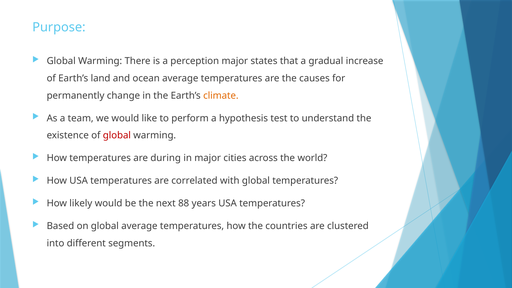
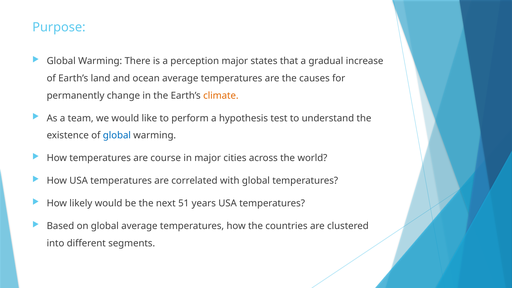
global colour: red -> blue (117, 135)
during: during -> course (166, 158)
88: 88 -> 51 (184, 203)
